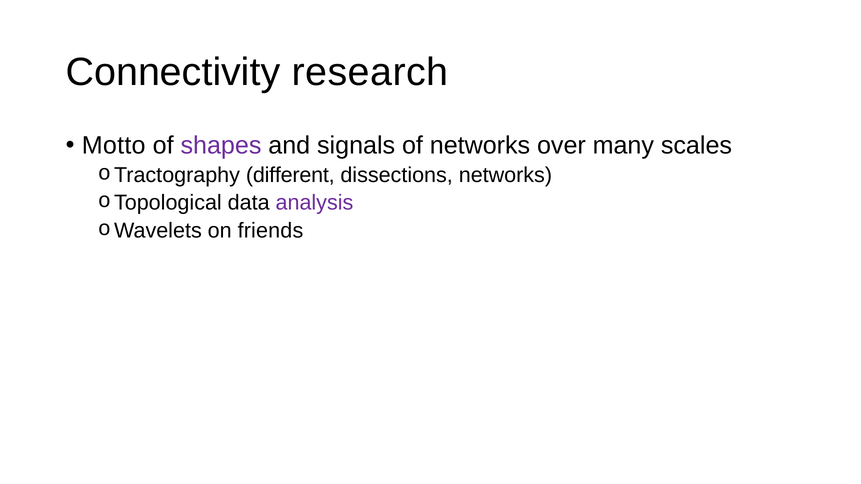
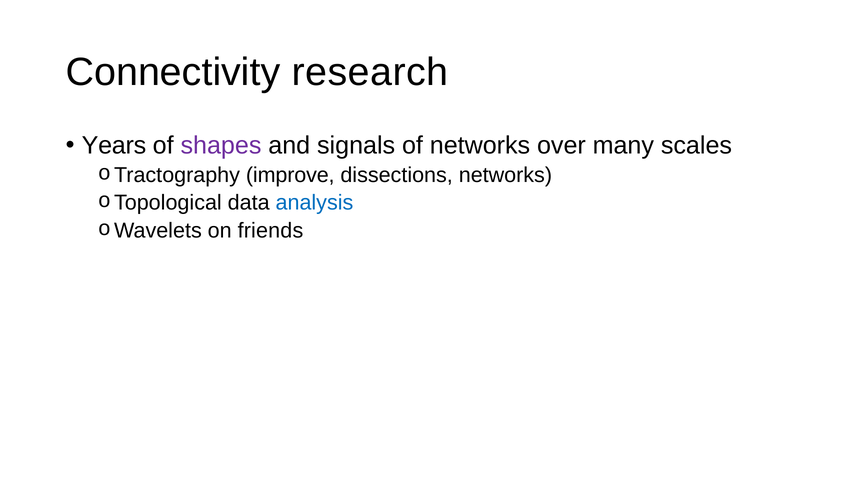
Motto: Motto -> Years (114, 146)
different: different -> improve (290, 175)
analysis colour: purple -> blue (314, 203)
